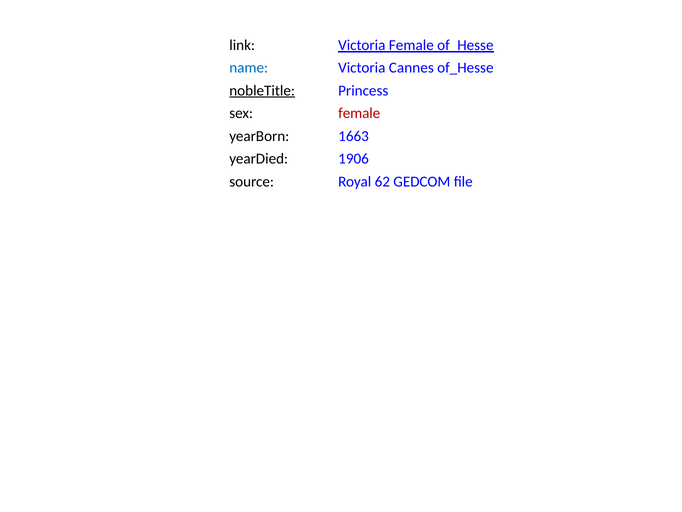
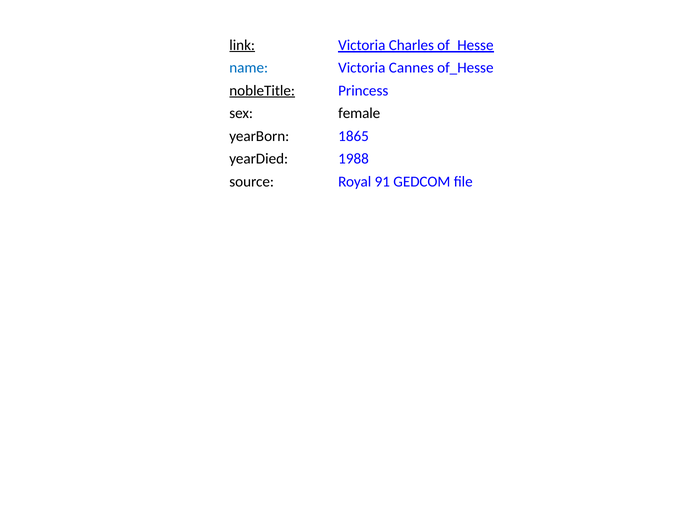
link underline: none -> present (242, 45)
Victoria Female: Female -> Charles (411, 45)
female colour: red -> black (359, 113)
1663: 1663 -> 1865 (354, 136)
1906: 1906 -> 1988 (354, 159)
62: 62 -> 91 (382, 181)
